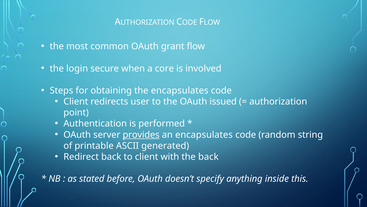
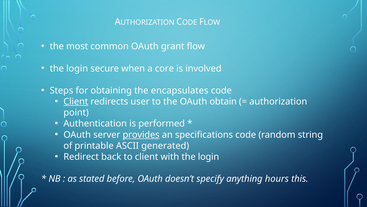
Client underline: none -> present (76, 101)
issued: issued -> obtain (223, 101)
an encapsulates: encapsulates -> specifications (204, 134)
with the back: back -> login (208, 156)
inside: inside -> hours (277, 178)
